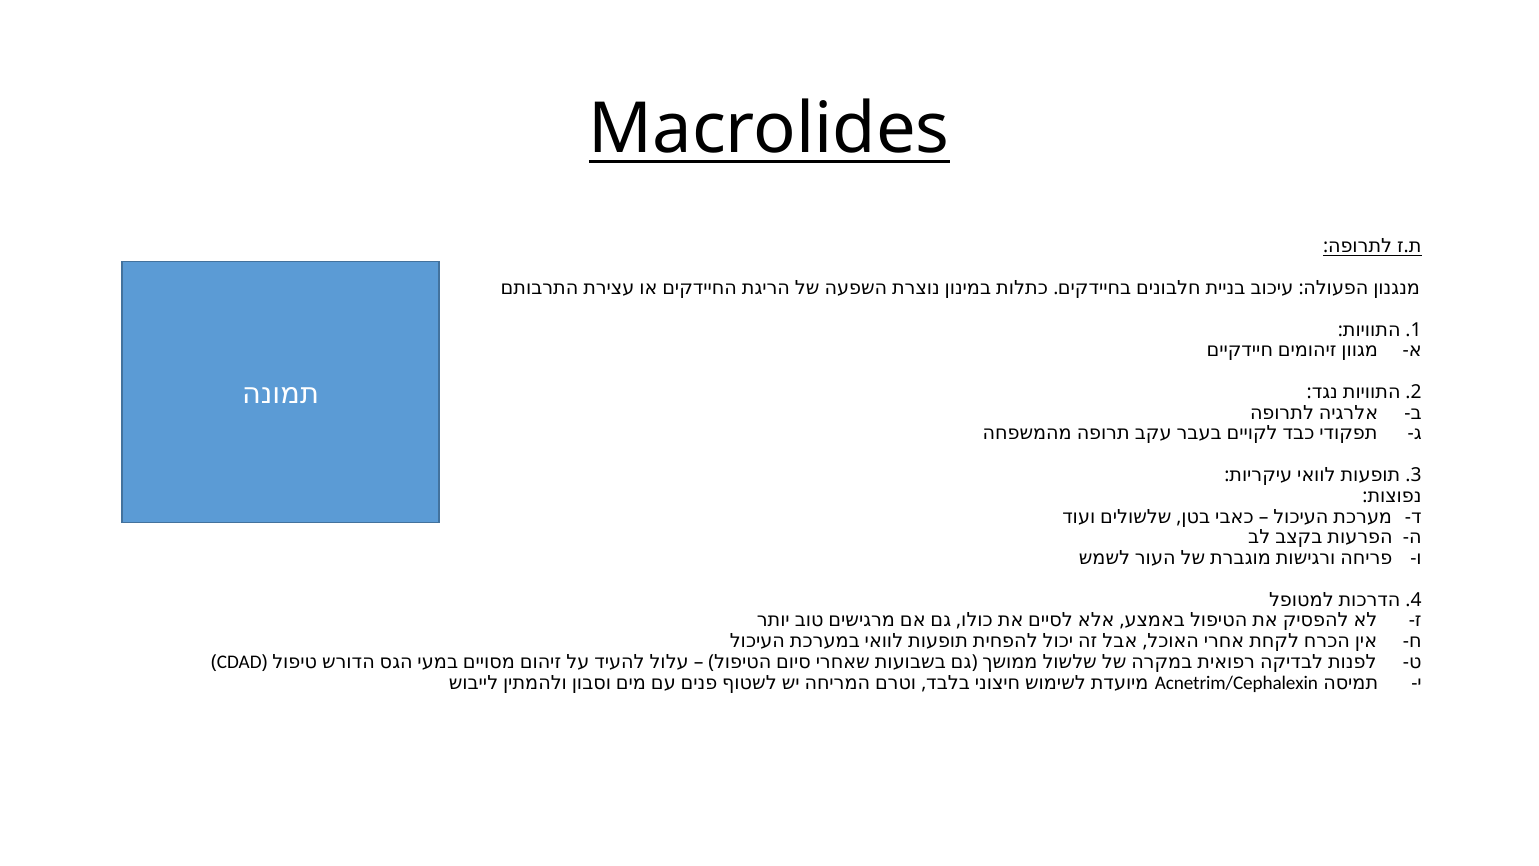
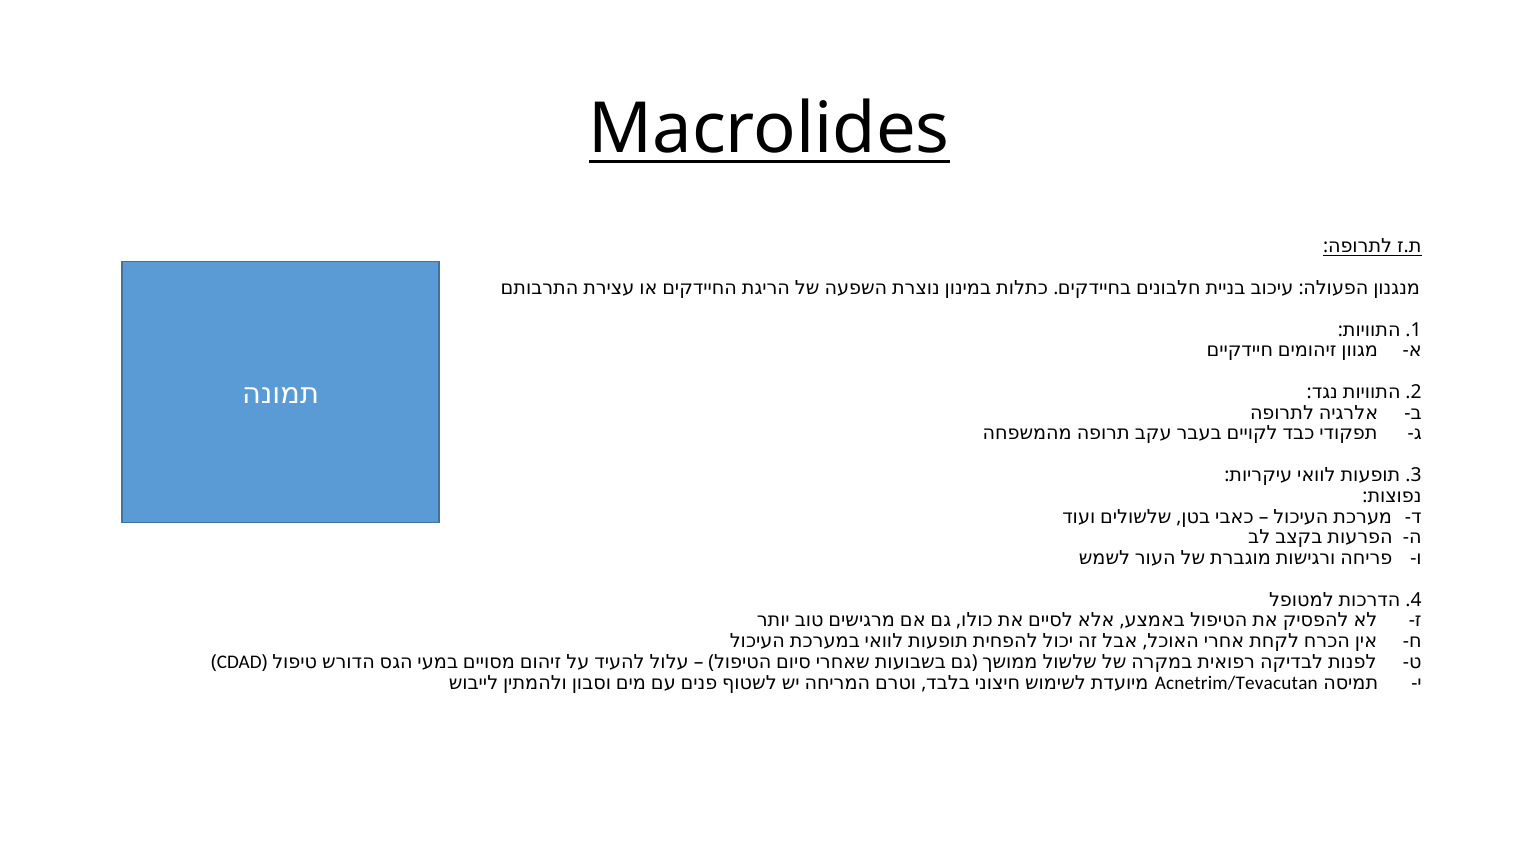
Acnetrim/Cephalexin: Acnetrim/Cephalexin -> Acnetrim/Tevacutan (1236, 683)
